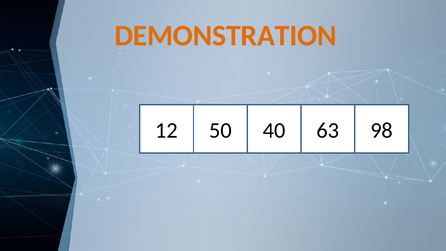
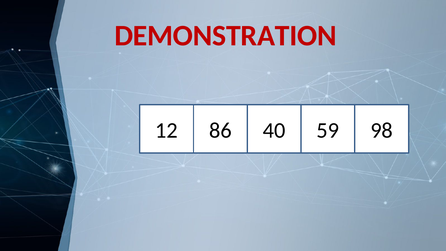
DEMONSTRATION colour: orange -> red (225, 36)
50: 50 -> 86 (220, 130)
63: 63 -> 59 (328, 130)
